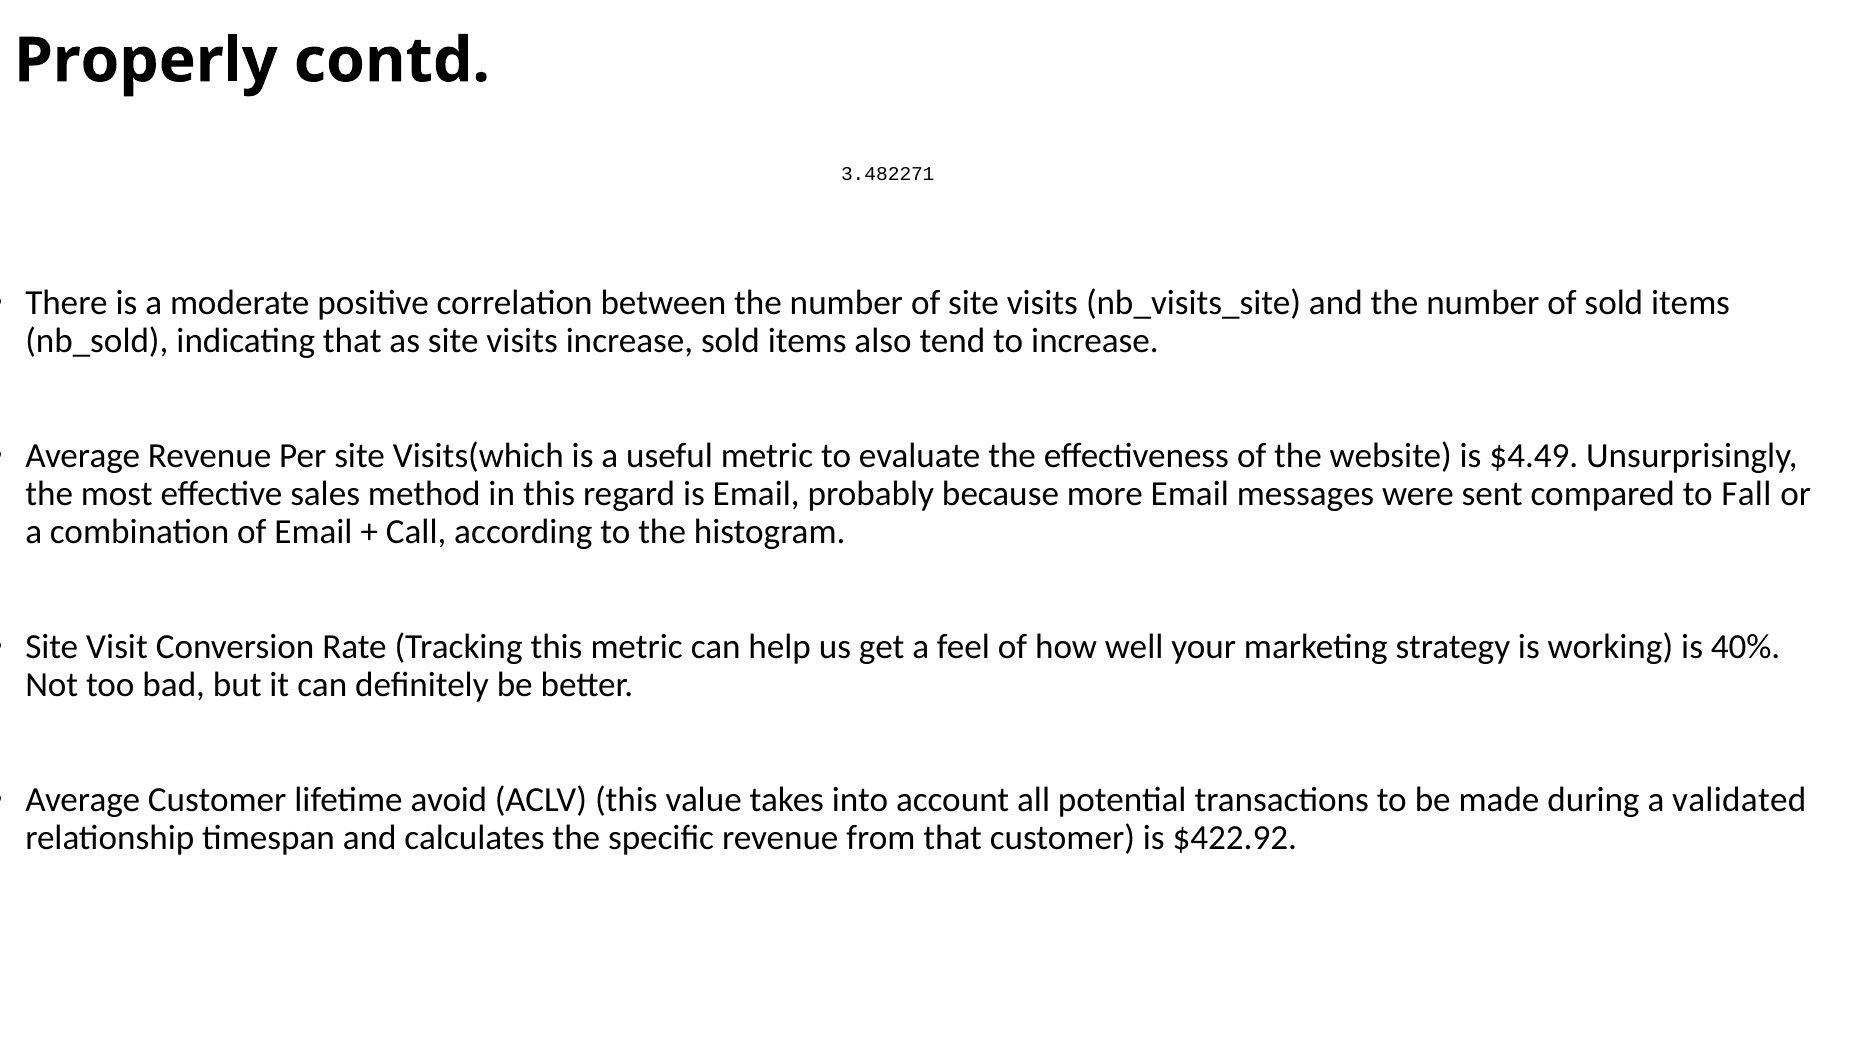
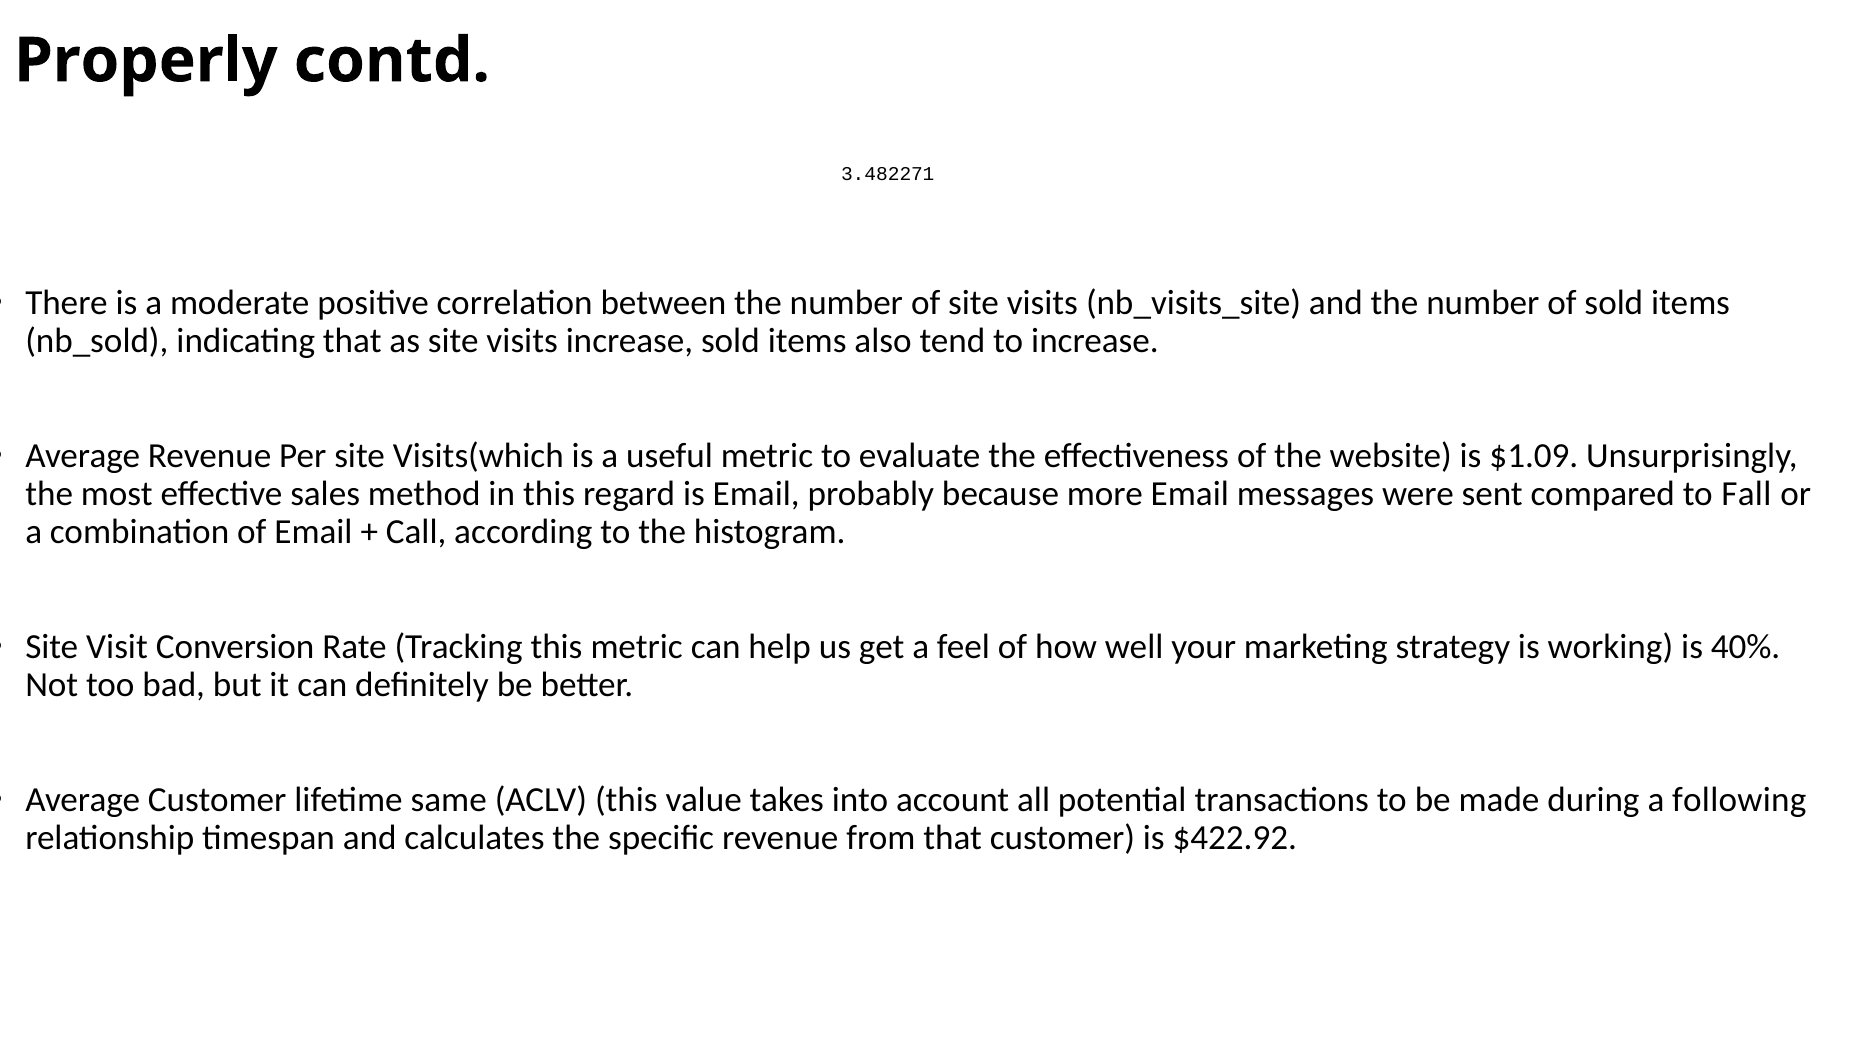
$4.49: $4.49 -> $1.09 (1534, 456)
avoid: avoid -> same (449, 800)
validated: validated -> following (1739, 800)
